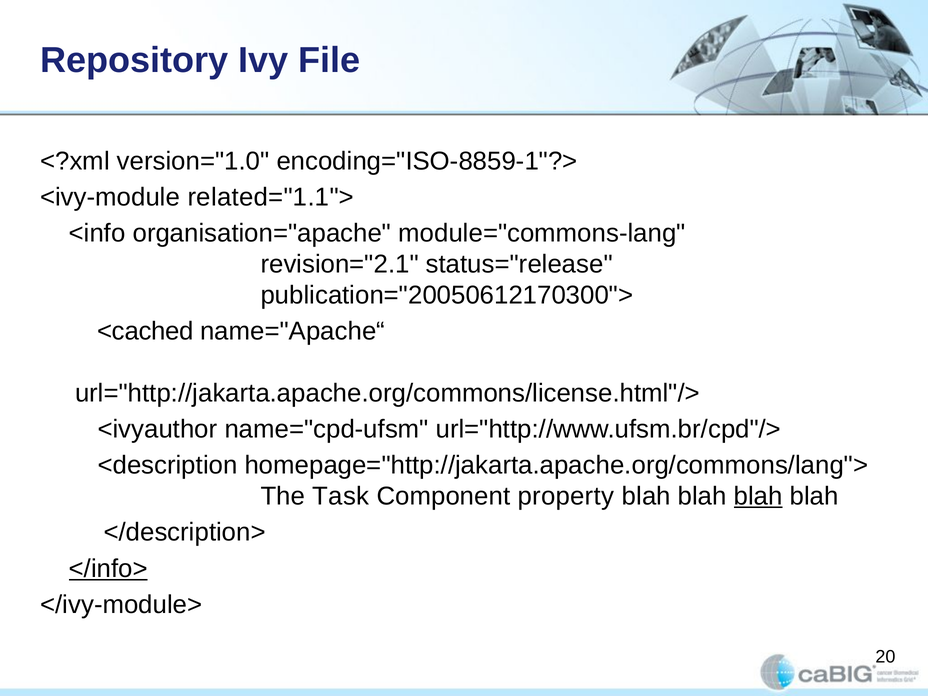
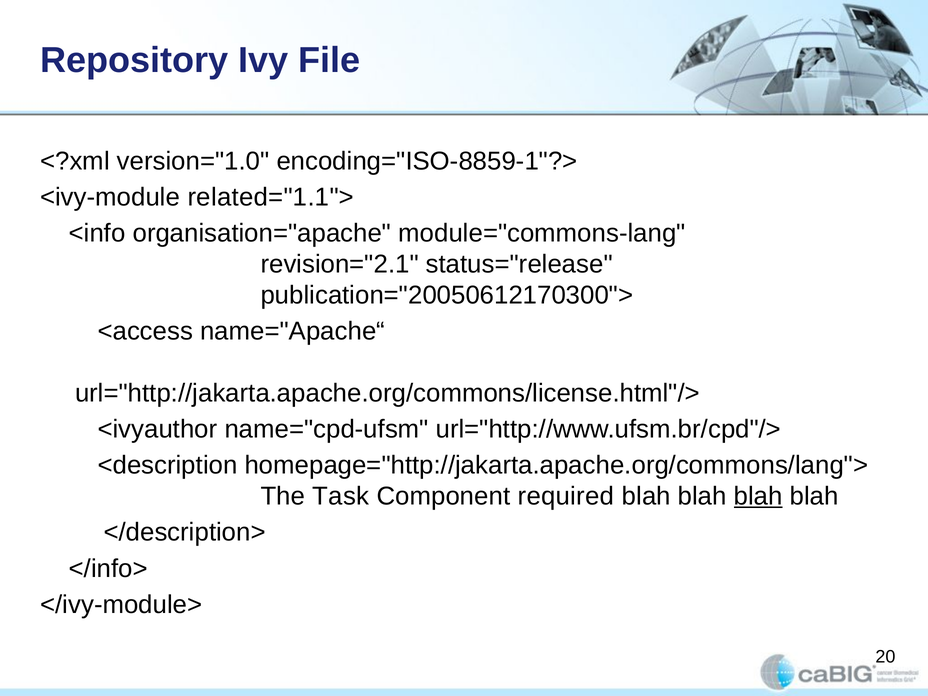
<cached: <cached -> <access (145, 331)
property: property -> required (566, 496)
</info> underline: present -> none (108, 569)
